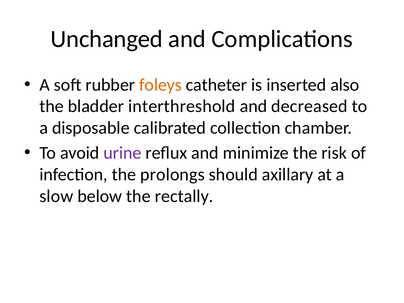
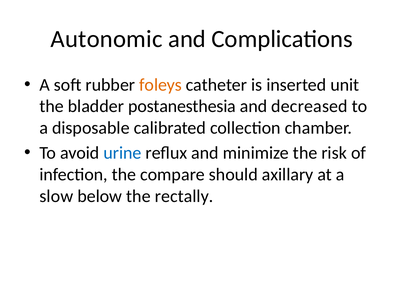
Unchanged: Unchanged -> Autonomic (107, 39)
also: also -> unit (345, 85)
interthreshold: interthreshold -> postanesthesia (182, 106)
urine colour: purple -> blue (122, 153)
prolongs: prolongs -> compare (173, 175)
